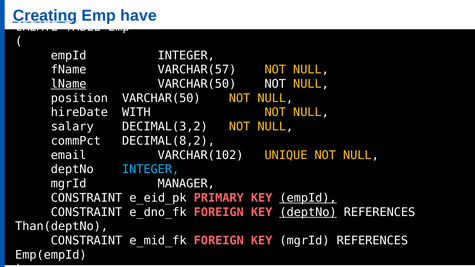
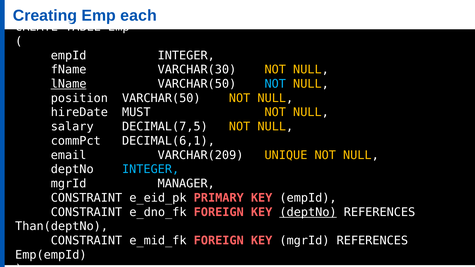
Creating underline: present -> none (45, 15)
have: have -> each (139, 15)
VARCHAR(57: VARCHAR(57 -> VARCHAR(30 (197, 70)
NOT colour: white -> light blue (275, 84)
WITH: WITH -> MUST (136, 112)
DECIMAL(3,2: DECIMAL(3,2 -> DECIMAL(7,5 (165, 127)
DECIMAL(8,2: DECIMAL(8,2 -> DECIMAL(6,1 (168, 141)
VARCHAR(102: VARCHAR(102 -> VARCHAR(209 (201, 155)
empId underline: present -> none (308, 198)
